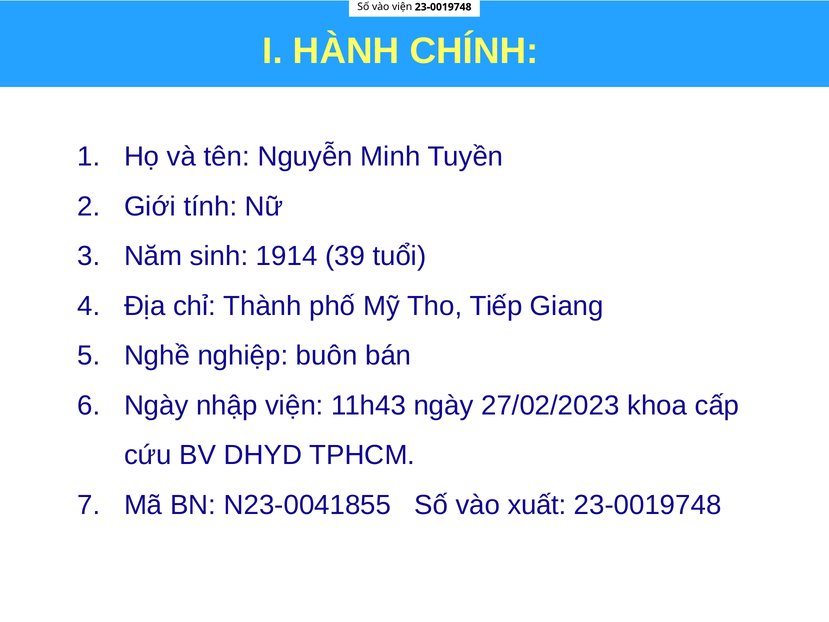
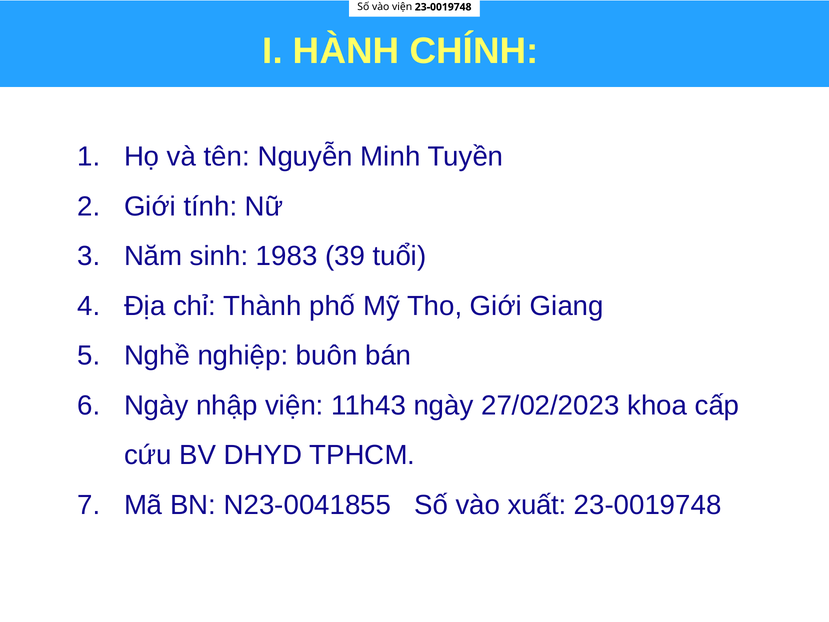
1914: 1914 -> 1983 (287, 256)
Tho Tiếp: Tiếp -> Giới (496, 306)
